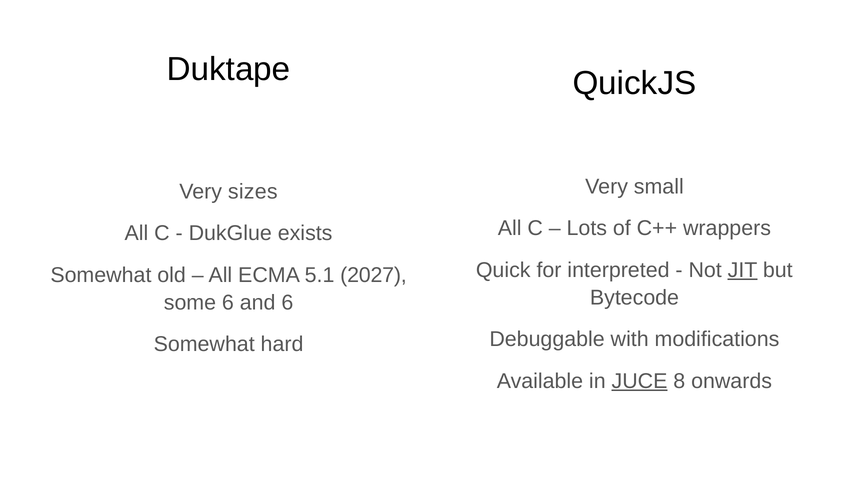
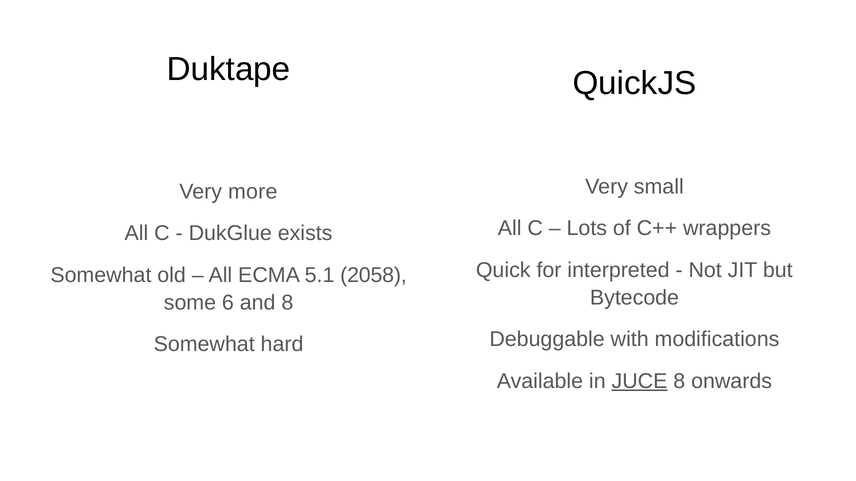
sizes: sizes -> more (253, 192)
JIT underline: present -> none (743, 270)
2027: 2027 -> 2058 (373, 275)
and 6: 6 -> 8 (287, 303)
